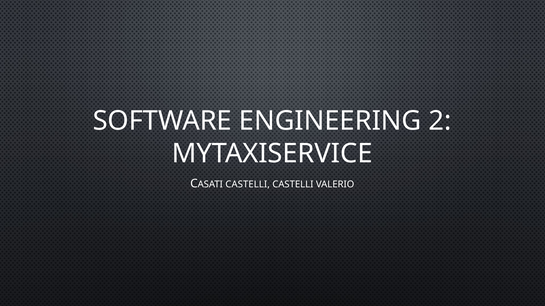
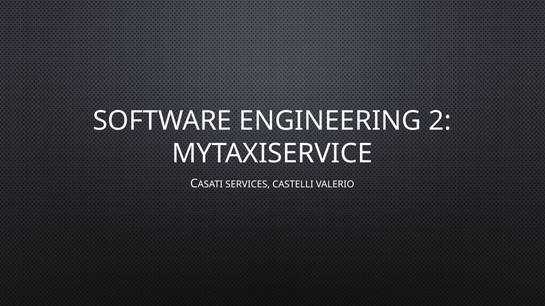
CASTELLI: CASTELLI -> SERVICES (248, 185)
